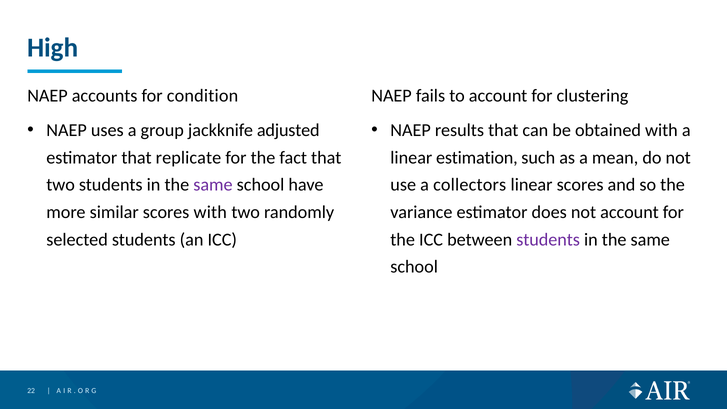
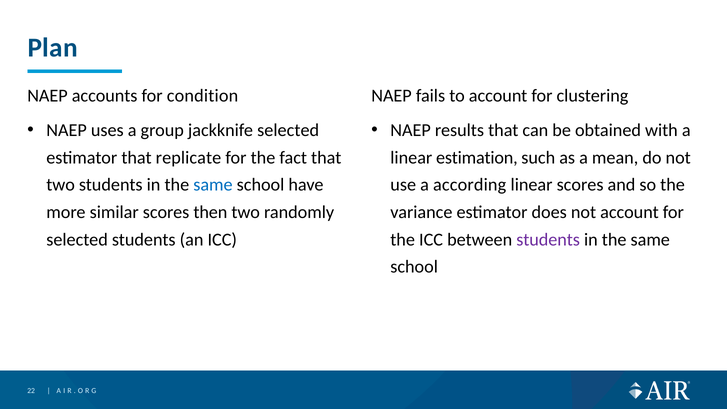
High: High -> Plan (53, 48)
jackknife adjusted: adjusted -> selected (288, 130)
same colour: purple -> blue (213, 185)
collectors: collectors -> according (470, 185)
scores with: with -> then (210, 212)
